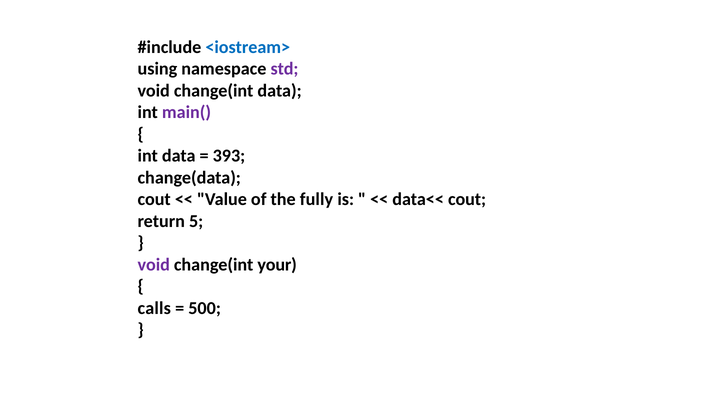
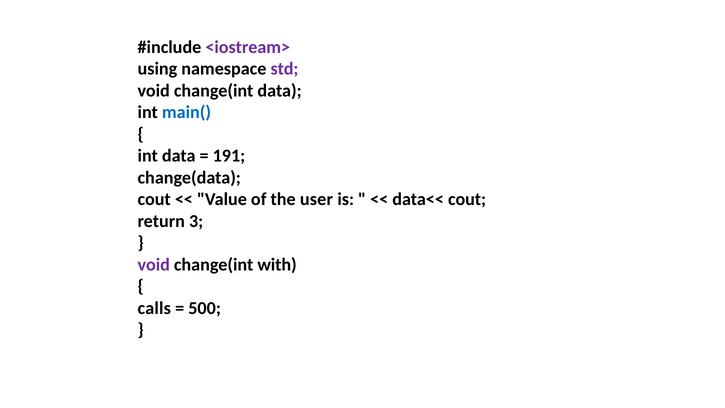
<iostream> colour: blue -> purple (248, 47)
main( colour: purple -> blue (187, 112)
393: 393 -> 191 (229, 156)
fully: fully -> user (316, 199)
5: 5 -> 3 (196, 221)
your: your -> with (277, 265)
